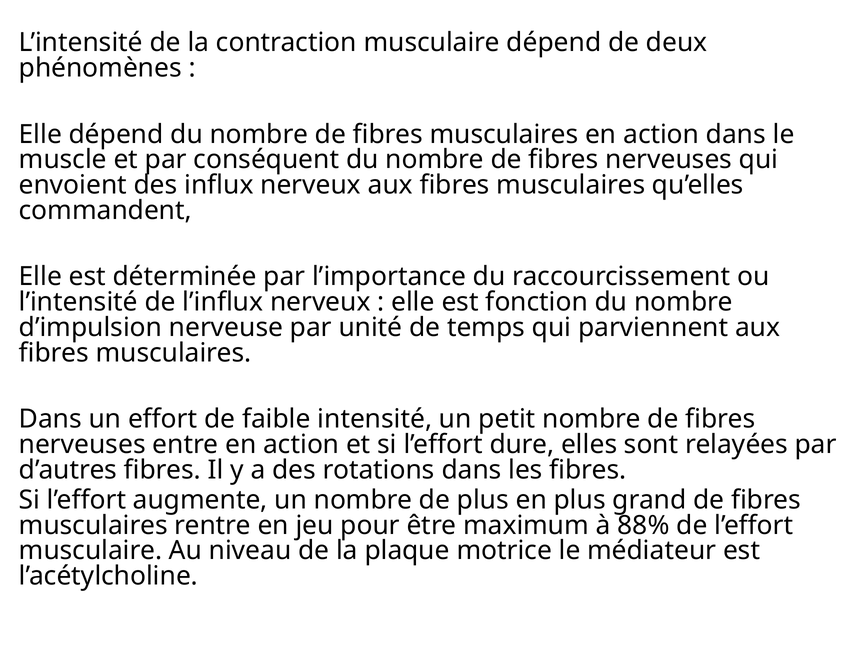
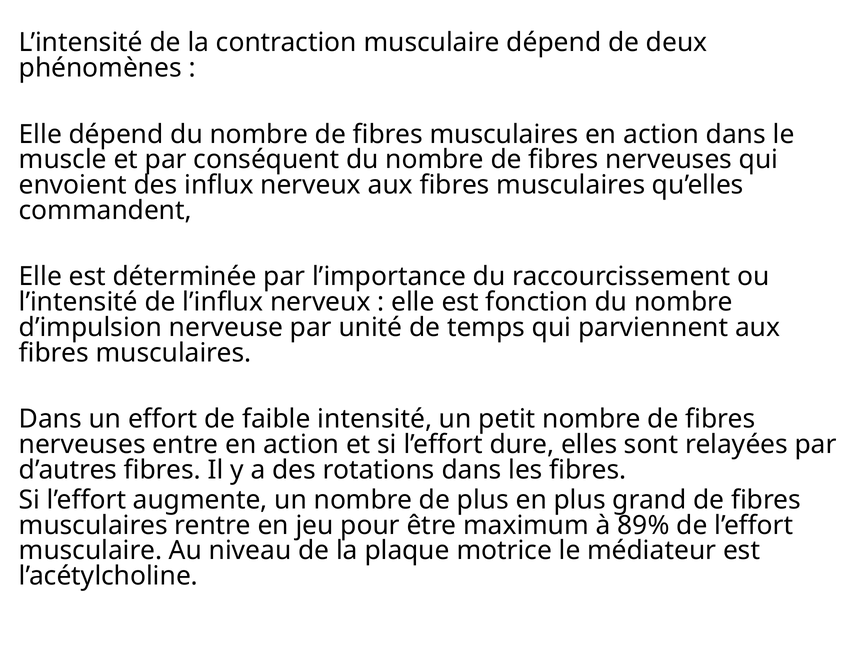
88%: 88% -> 89% (643, 525)
